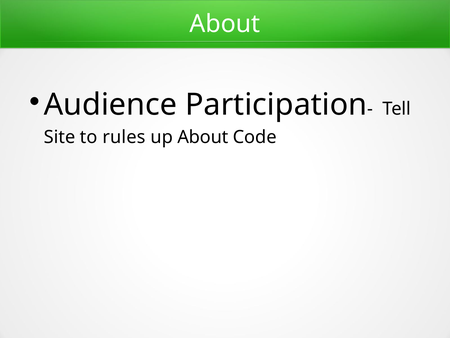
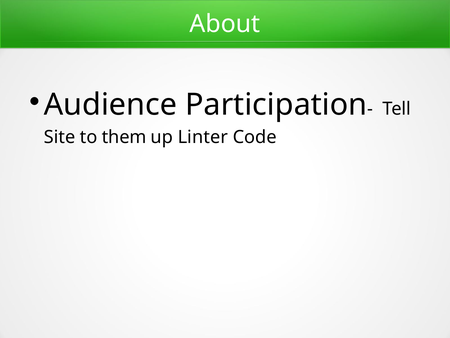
rules: rules -> them (124, 137)
up About: About -> Linter (203, 137)
